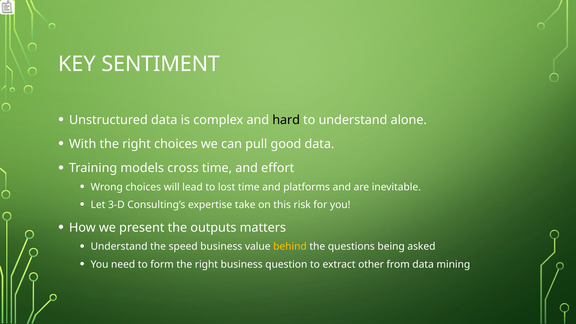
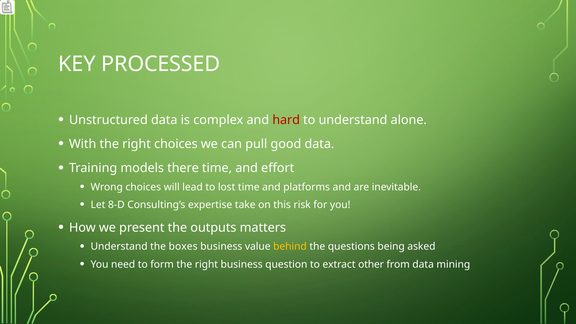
SENTIMENT: SENTIMENT -> PROCESSED (161, 64)
hard colour: black -> red (286, 120)
cross: cross -> there (183, 168)
3-D: 3-D -> 8-D (116, 205)
speed: speed -> boxes (183, 247)
